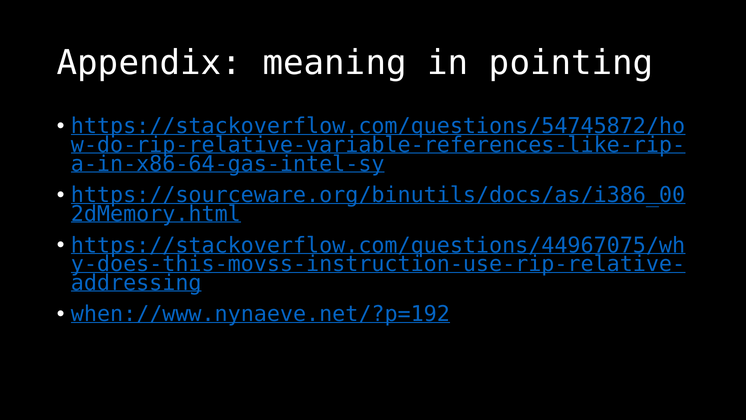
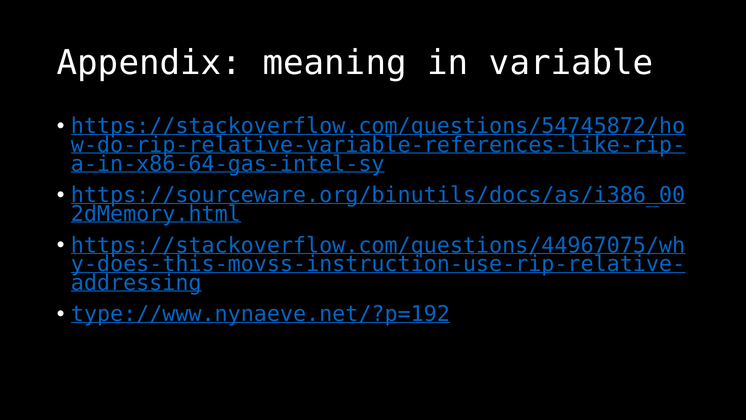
pointing: pointing -> variable (571, 63)
when://www.nynaeve.net/?p=192: when://www.nynaeve.net/?p=192 -> type://www.nynaeve.net/?p=192 (260, 314)
